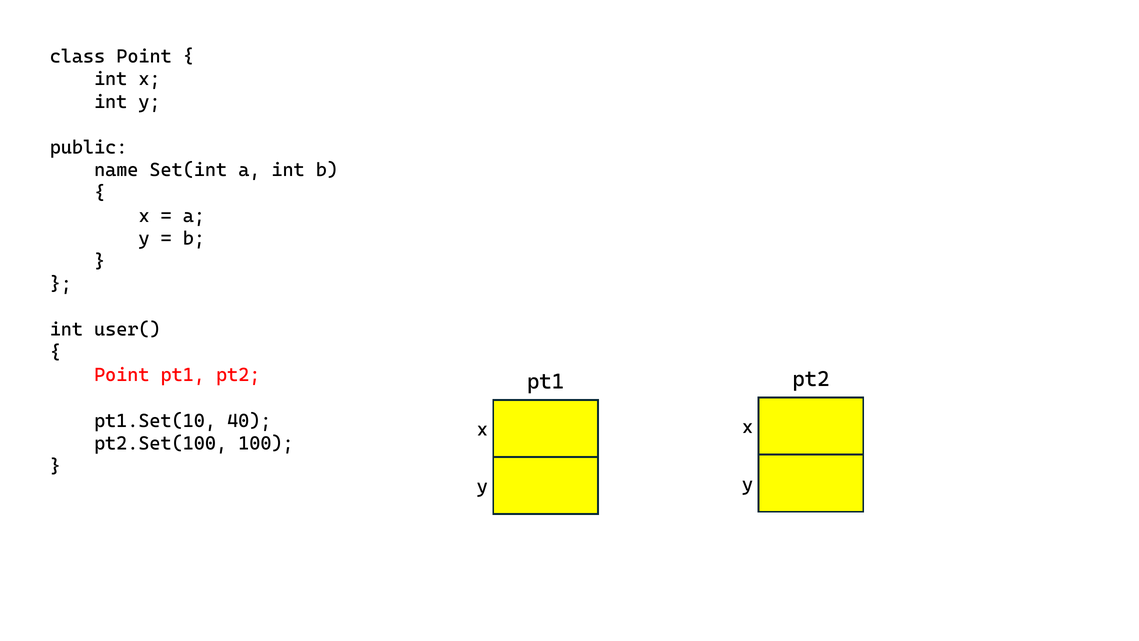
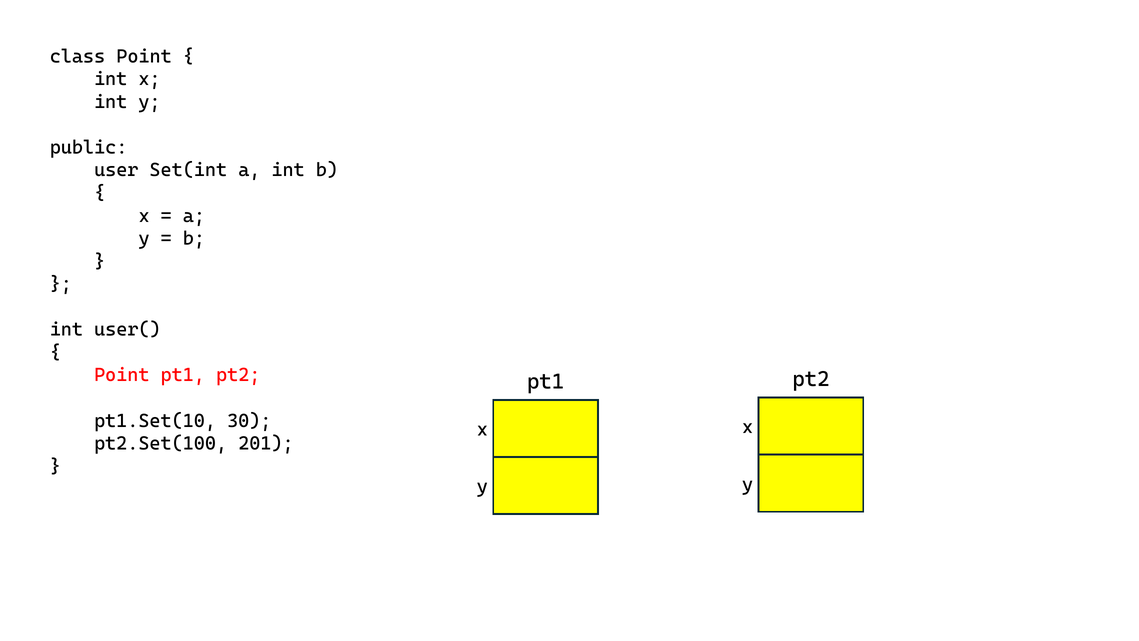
name: name -> user (116, 170)
40: 40 -> 30 (249, 421)
100: 100 -> 201 (266, 443)
